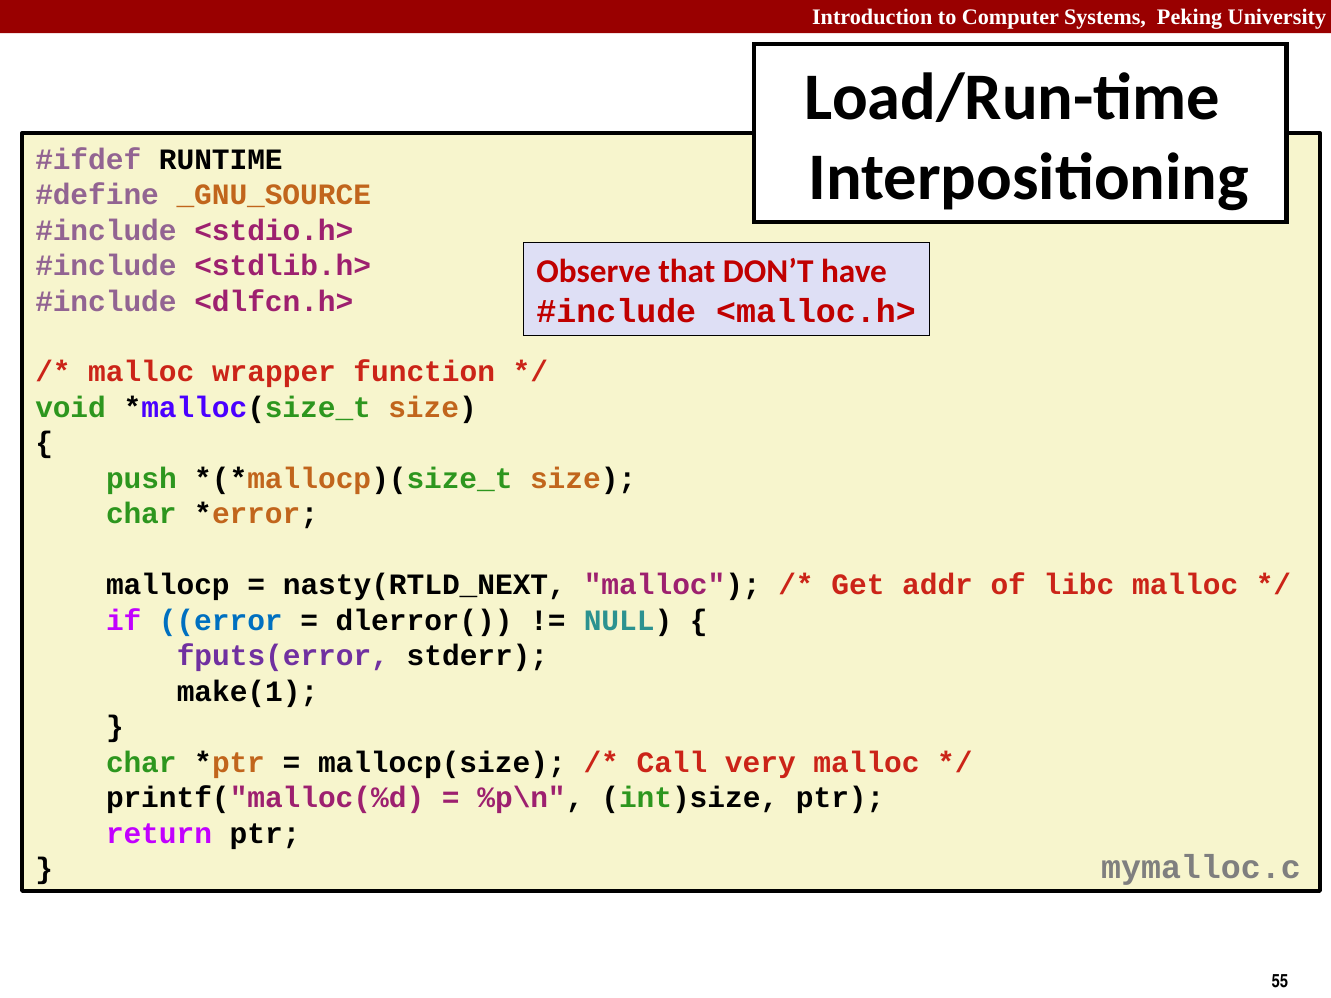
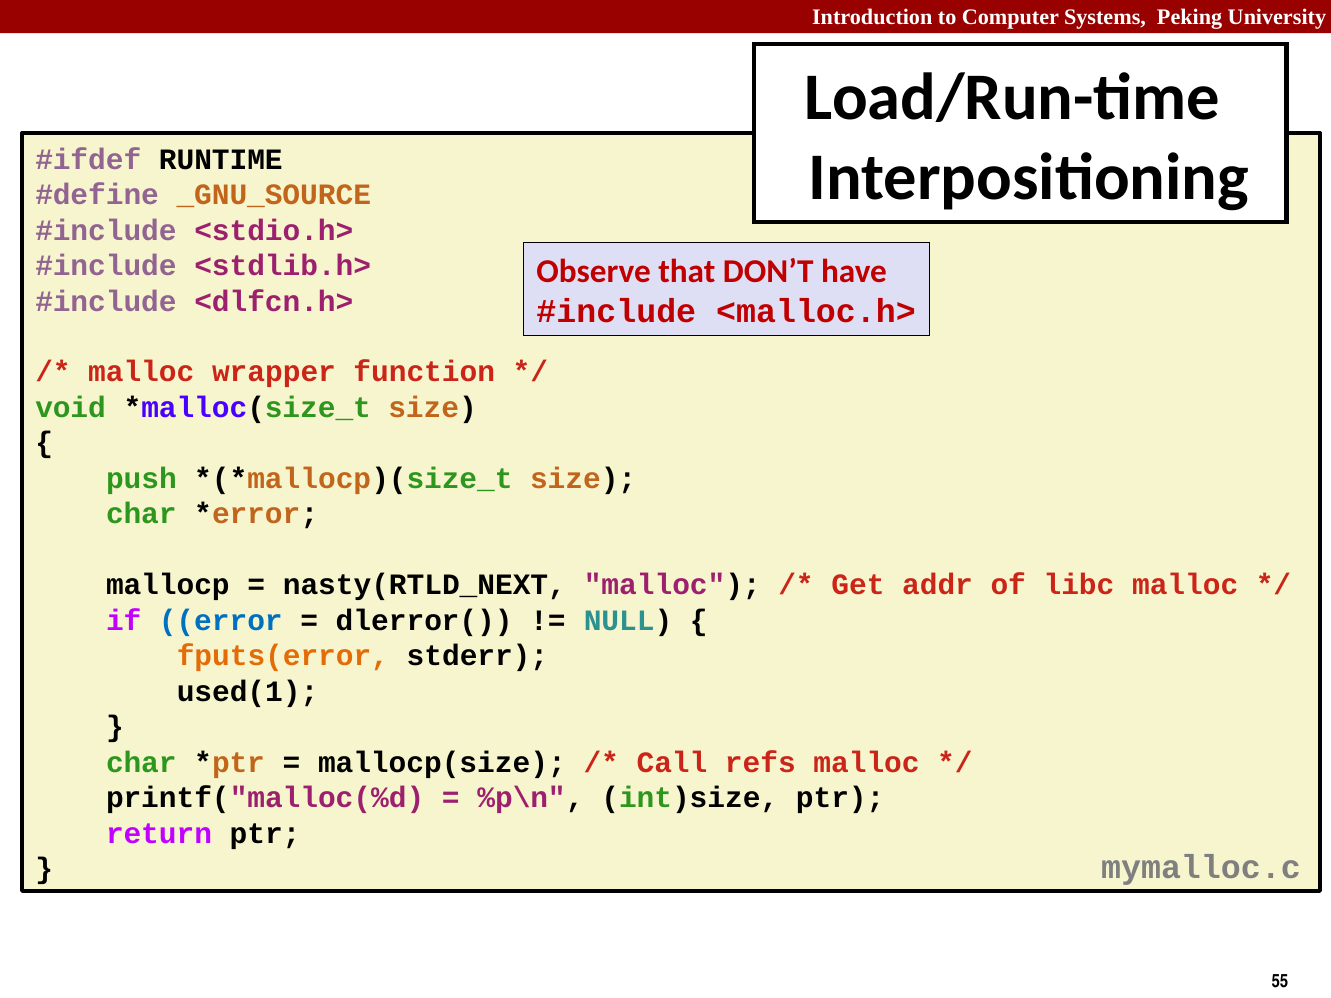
fputs(error colour: purple -> orange (283, 656)
make(1: make(1 -> used(1 (248, 692)
very: very -> refs (760, 763)
